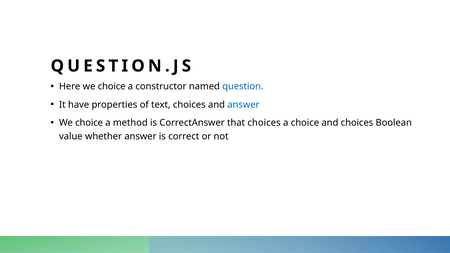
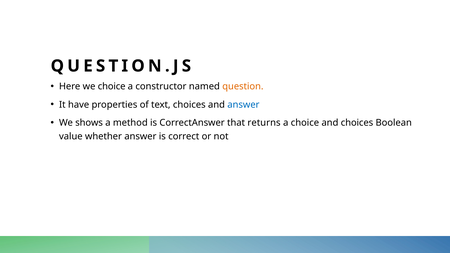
question colour: blue -> orange (243, 86)
choice: choice -> shows (89, 123)
that choices: choices -> returns (264, 123)
